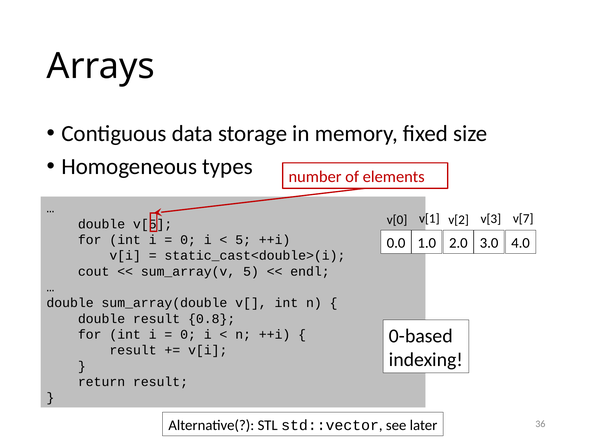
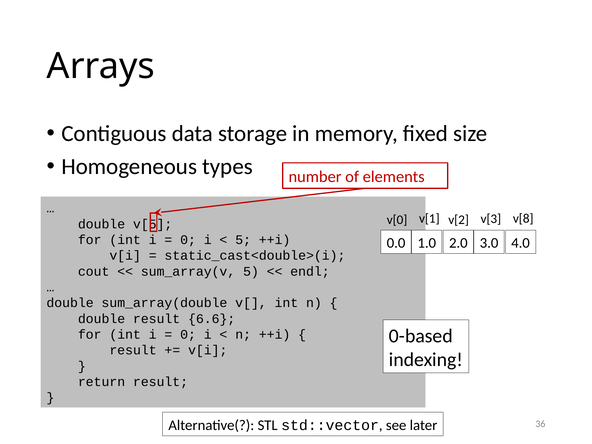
v[7: v[7 -> v[8 (523, 219)
0.8: 0.8 -> 6.6 (212, 319)
